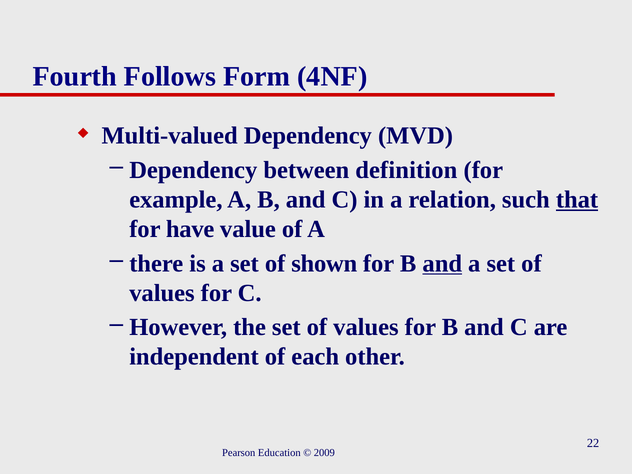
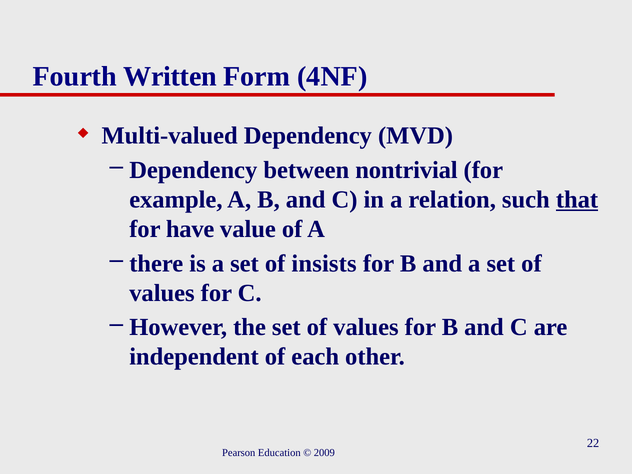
Follows: Follows -> Written (170, 77)
definition: definition -> nontrivial (406, 170)
shown: shown -> insists (324, 263)
and underline: present -> none (442, 263)
